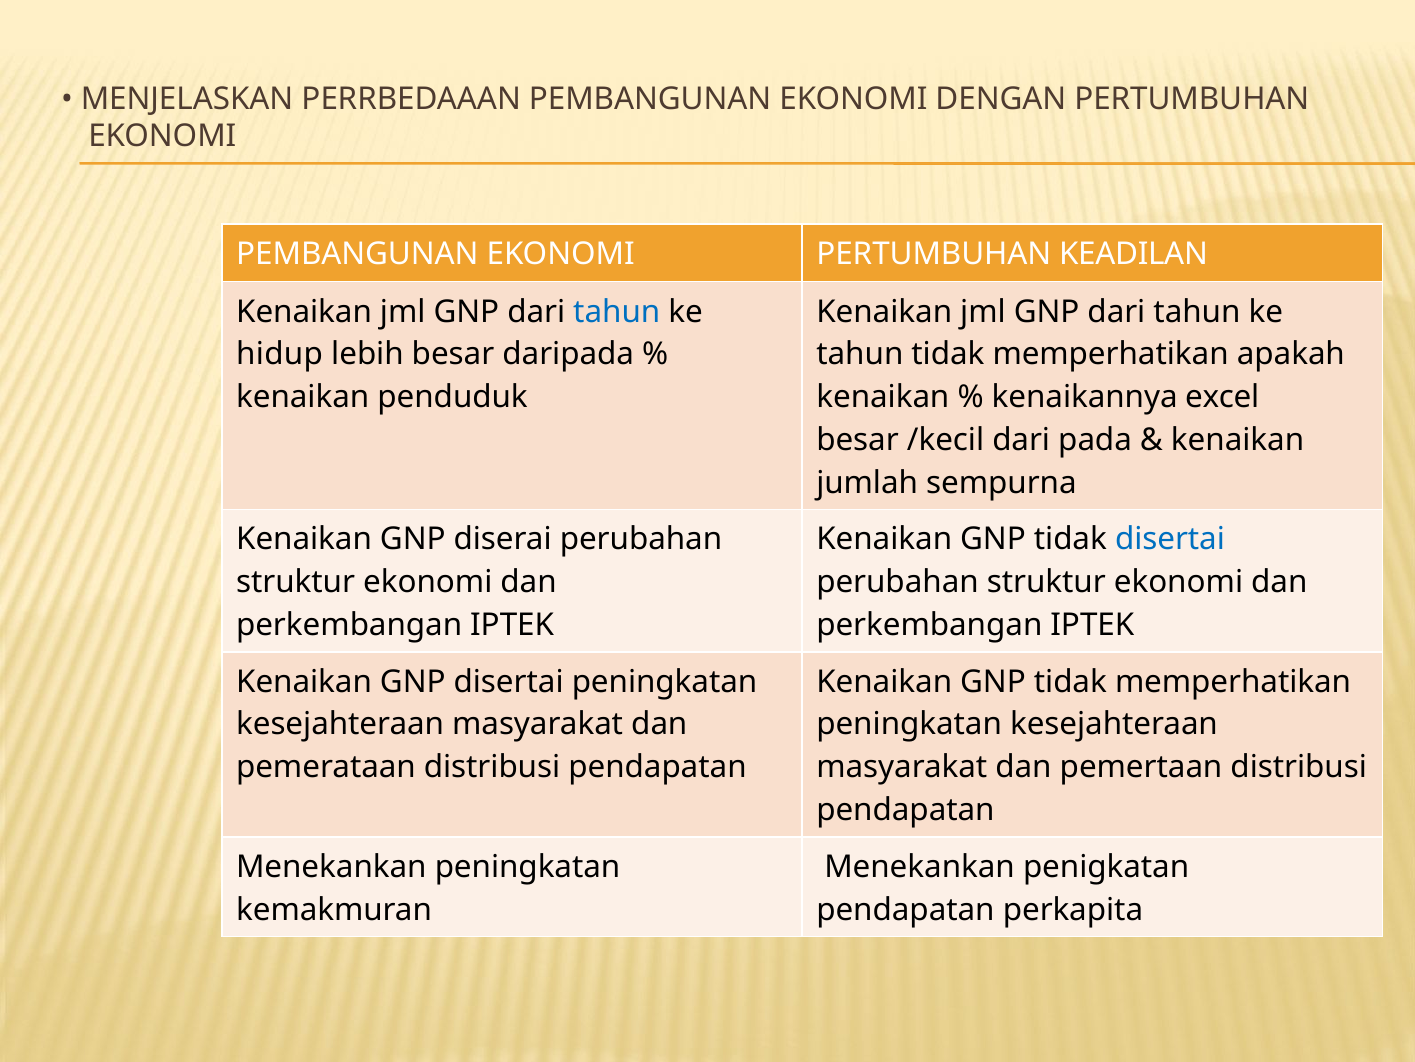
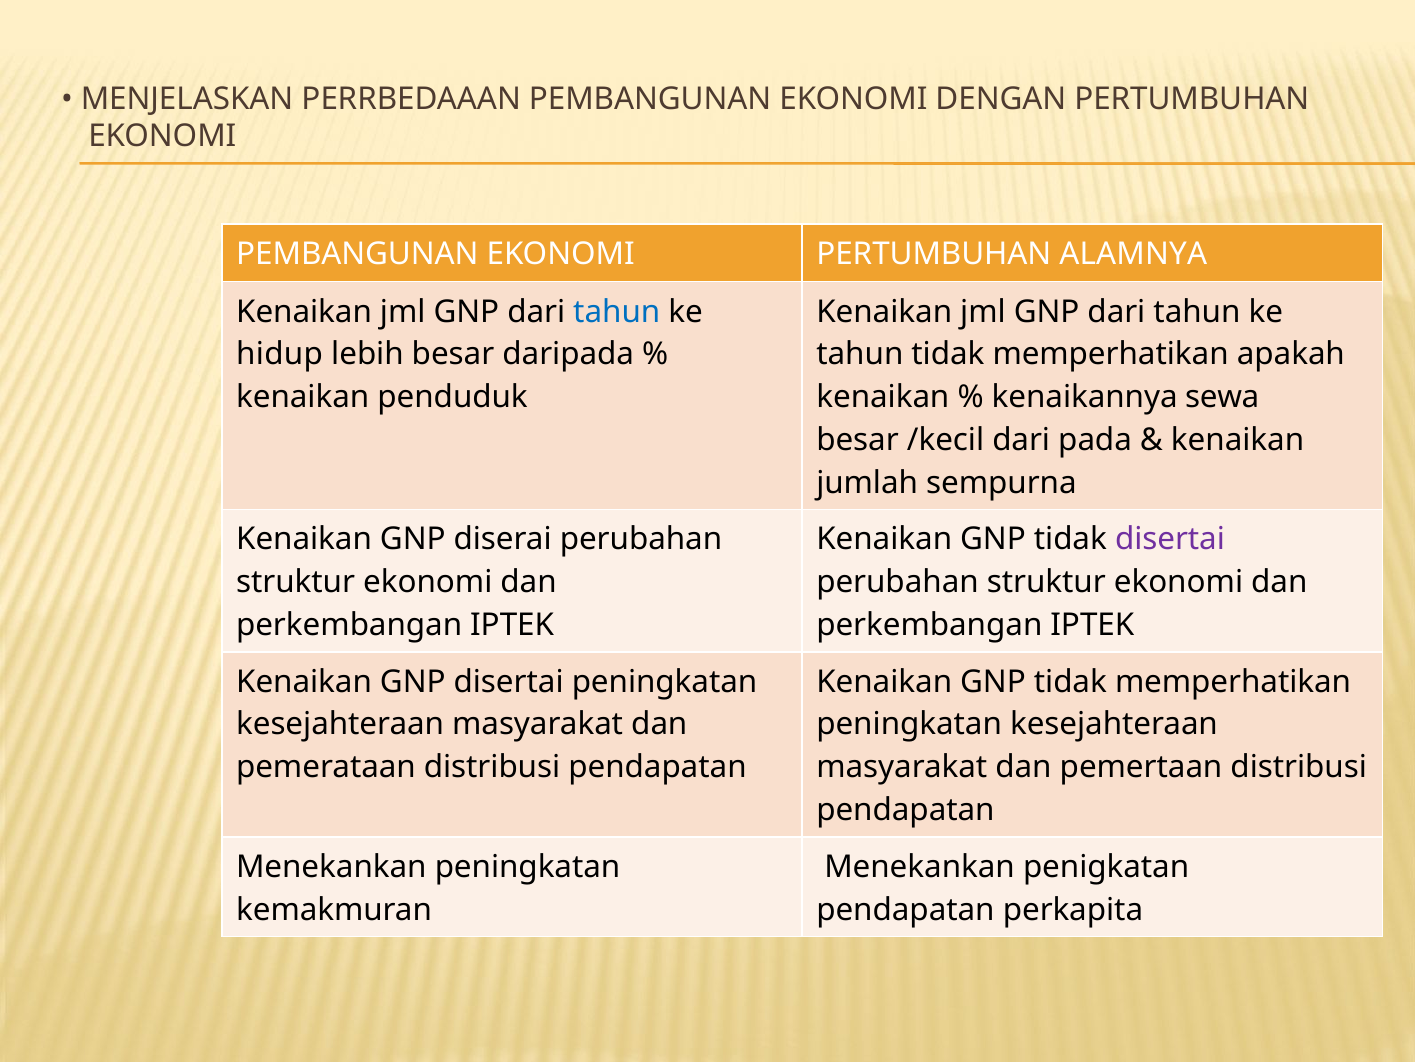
KEADILAN: KEADILAN -> ALAMNYA (1133, 254)
excel: excel -> sewa (1222, 397)
disertai colour: blue -> purple (1170, 539)
